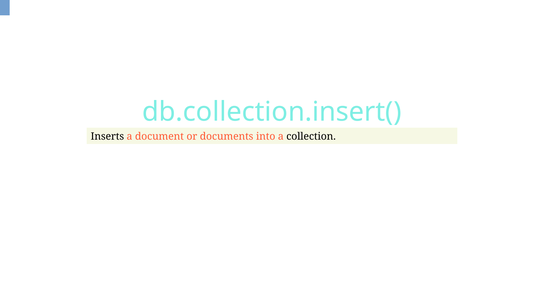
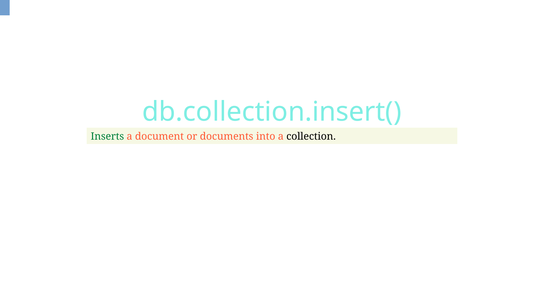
Inserts colour: black -> green (107, 137)
